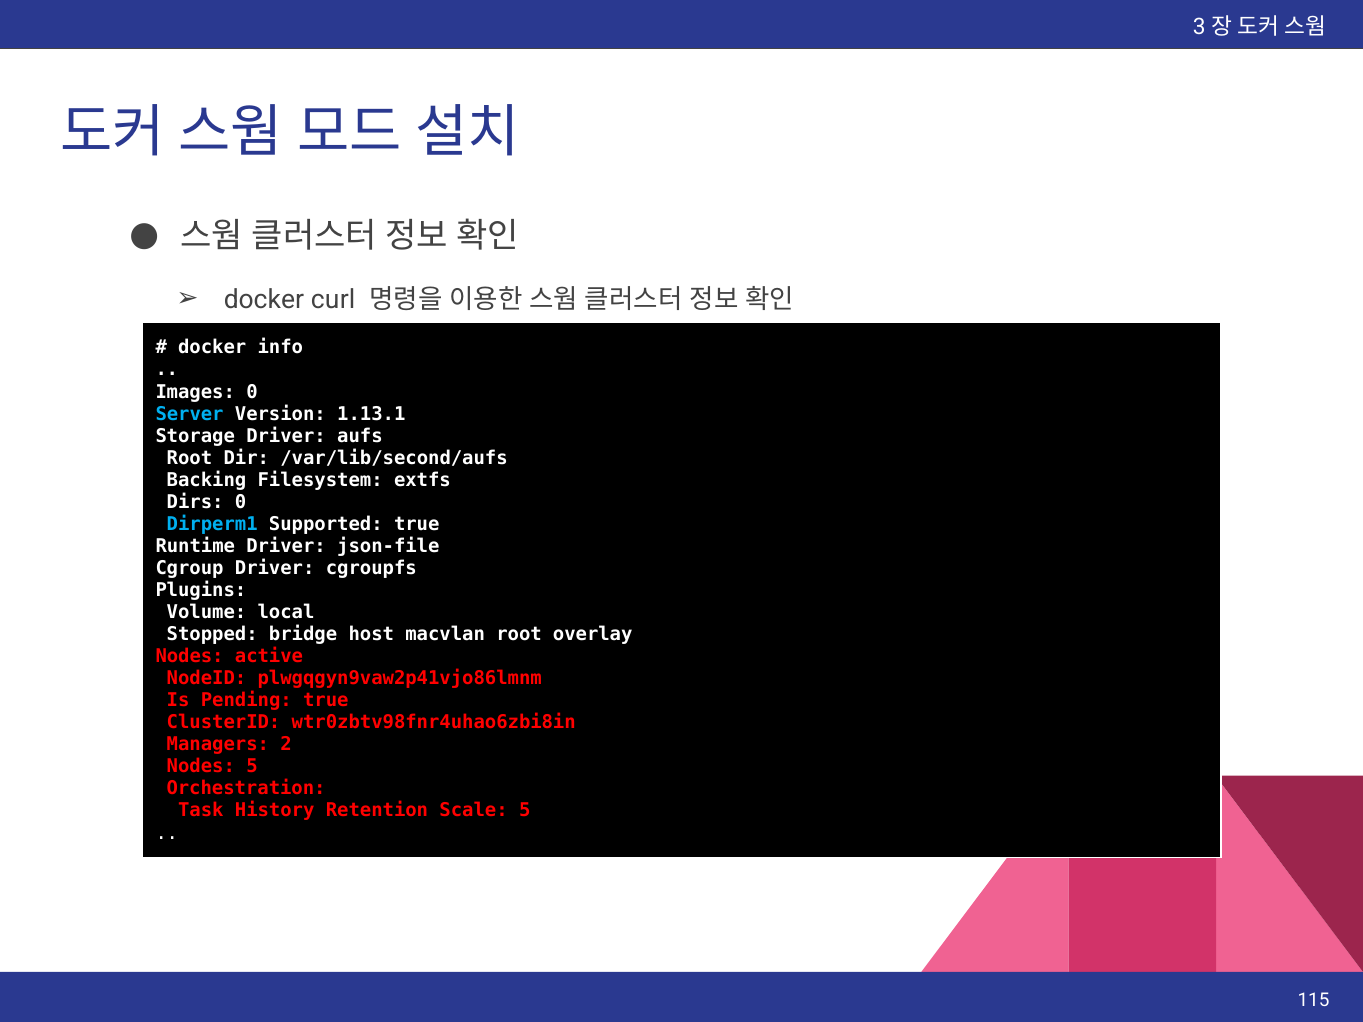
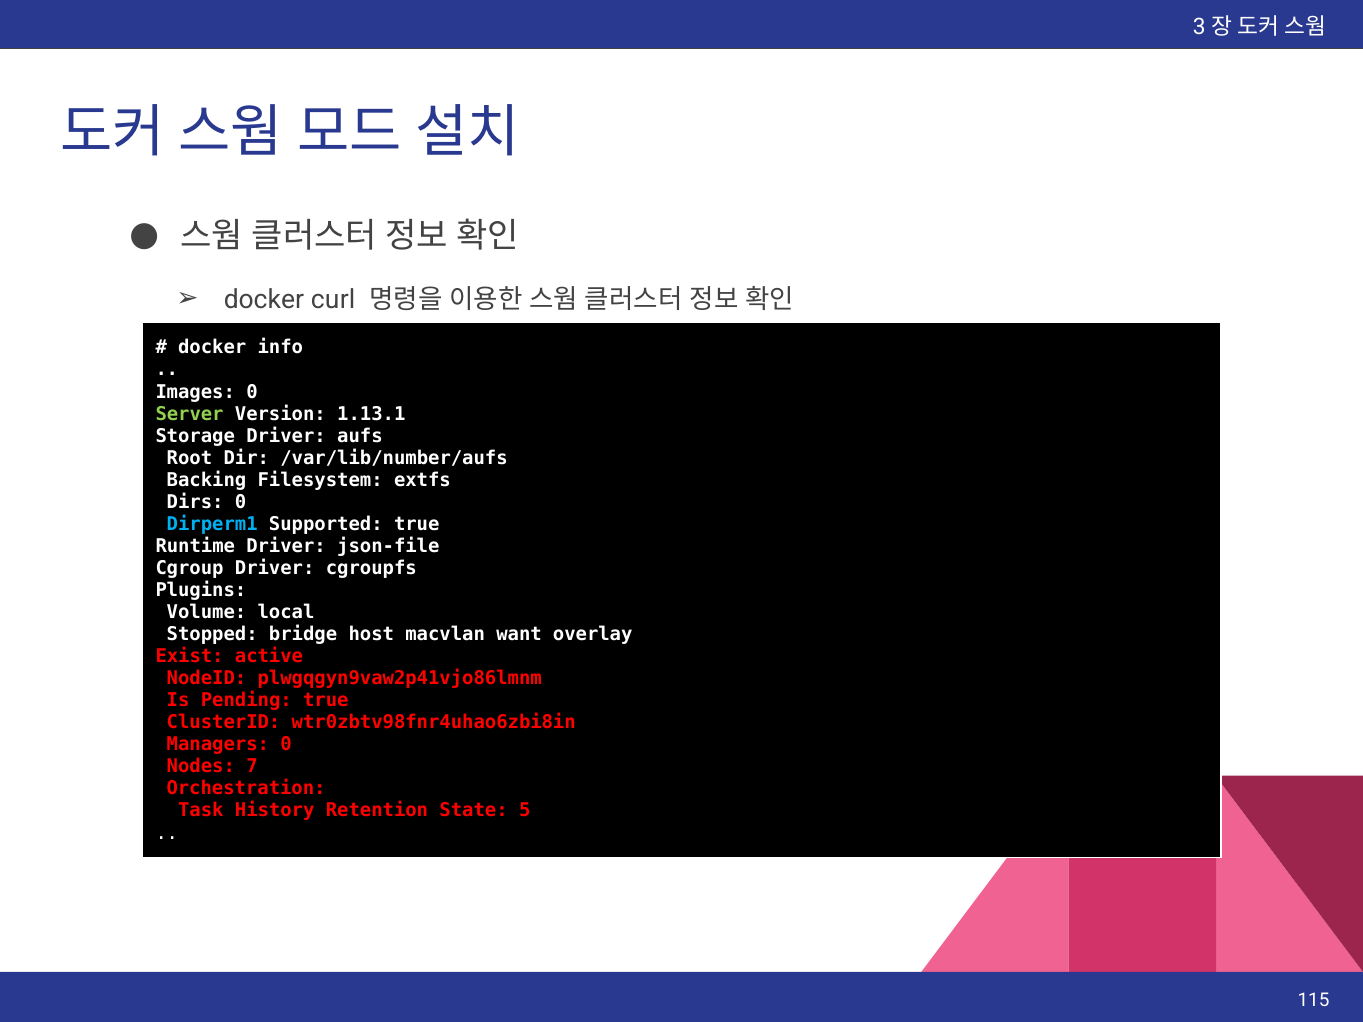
Server colour: light blue -> light green (190, 414)
/var/lib/second/aufs: /var/lib/second/aufs -> /var/lib/number/aufs (394, 458)
macvlan root: root -> want (519, 634)
Nodes: Nodes -> Exist (190, 657)
Managers 2: 2 -> 0 (286, 745)
Nodes 5: 5 -> 7 (252, 767)
Scale: Scale -> State (474, 811)
